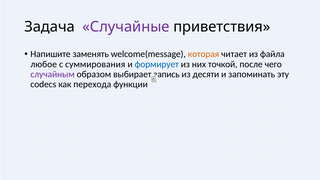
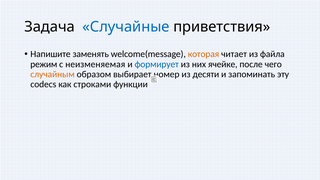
Случайные colour: purple -> blue (126, 27)
любое: любое -> режим (44, 64)
суммирования: суммирования -> неизменяемая (95, 64)
точкой: точкой -> ячейке (223, 64)
случайным colour: purple -> orange (53, 74)
запись: запись -> номер (166, 74)
перехода: перехода -> строками (92, 84)
